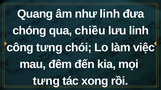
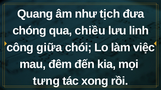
như linh: linh -> tịch (110, 14)
công tưng: tưng -> giữa (49, 48)
